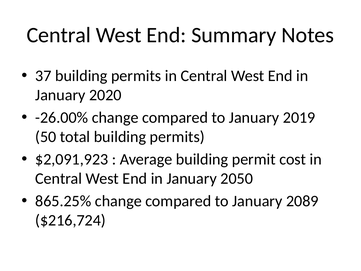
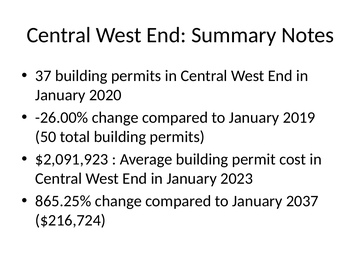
2050: 2050 -> 2023 (237, 178)
2089: 2089 -> 2037 (302, 201)
